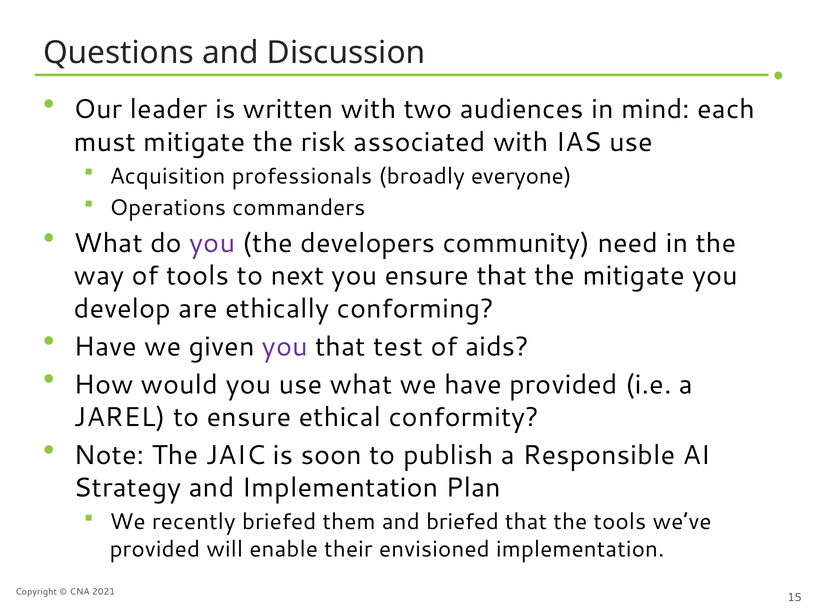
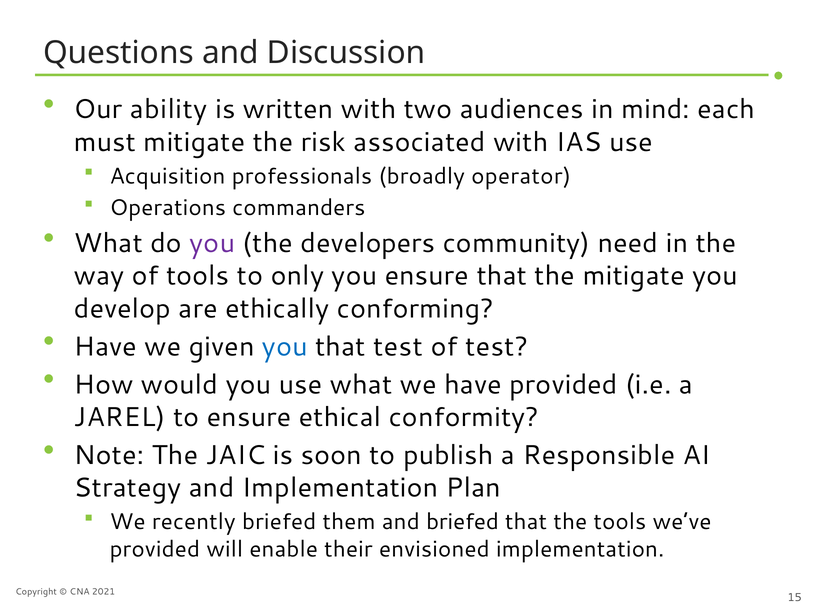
leader: leader -> ability (169, 109)
everyone: everyone -> operator (521, 176)
next: next -> only (297, 276)
you colour: purple -> blue (285, 347)
of aids: aids -> test (497, 347)
